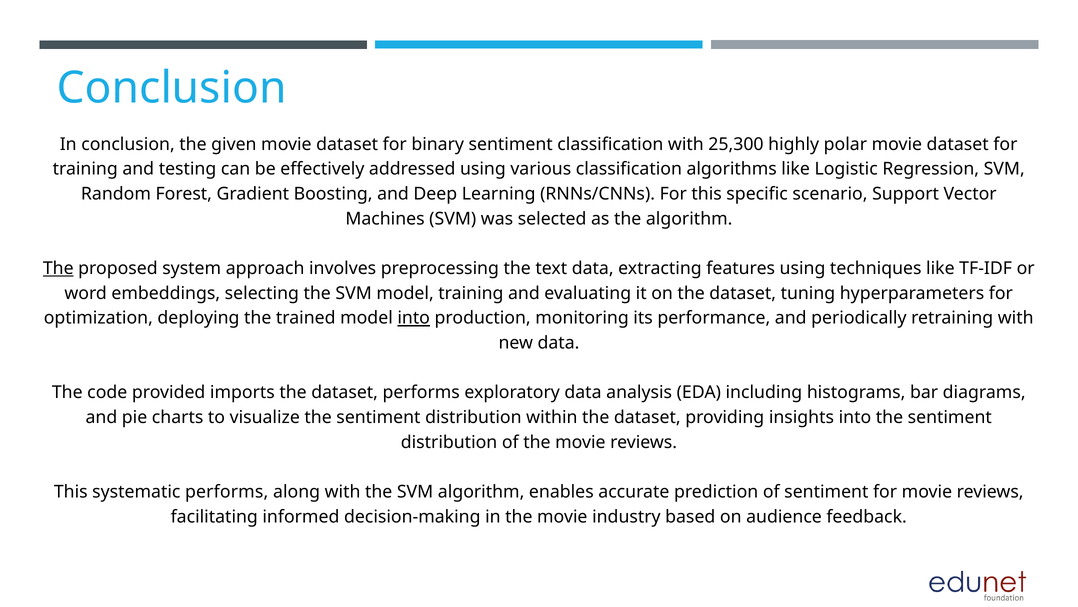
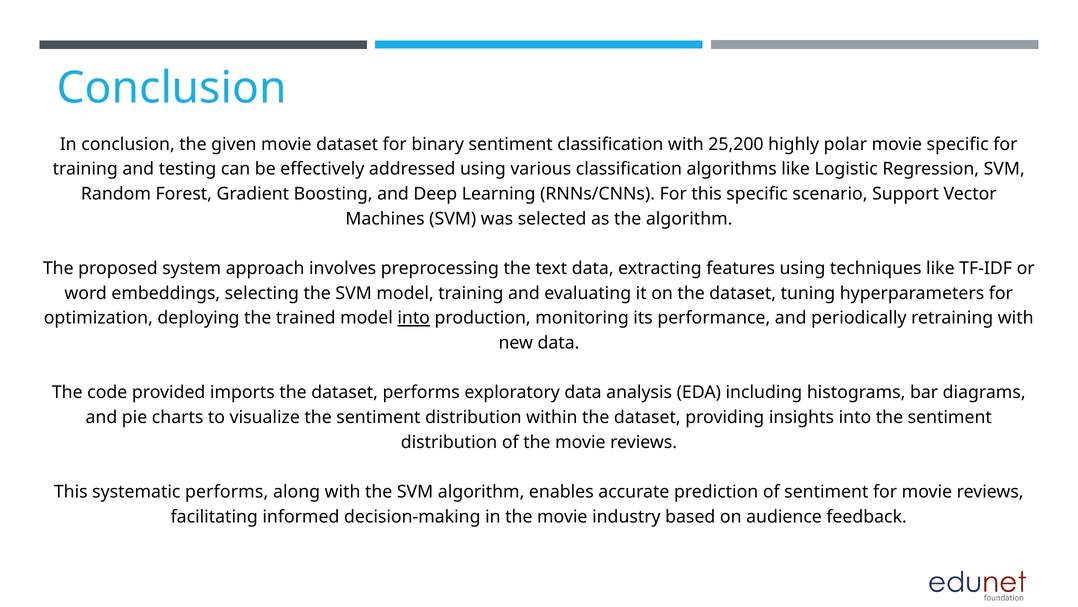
25,300: 25,300 -> 25,200 (736, 144)
polar movie dataset: dataset -> specific (958, 144)
The underline: present -> none (58, 268)
